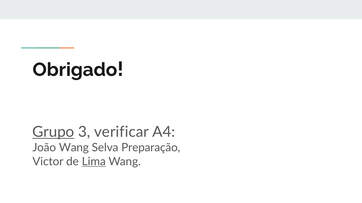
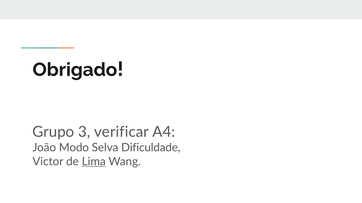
Grupo underline: present -> none (53, 132)
João Wang: Wang -> Modo (74, 148)
Preparação: Preparação -> Dificuldade (151, 148)
